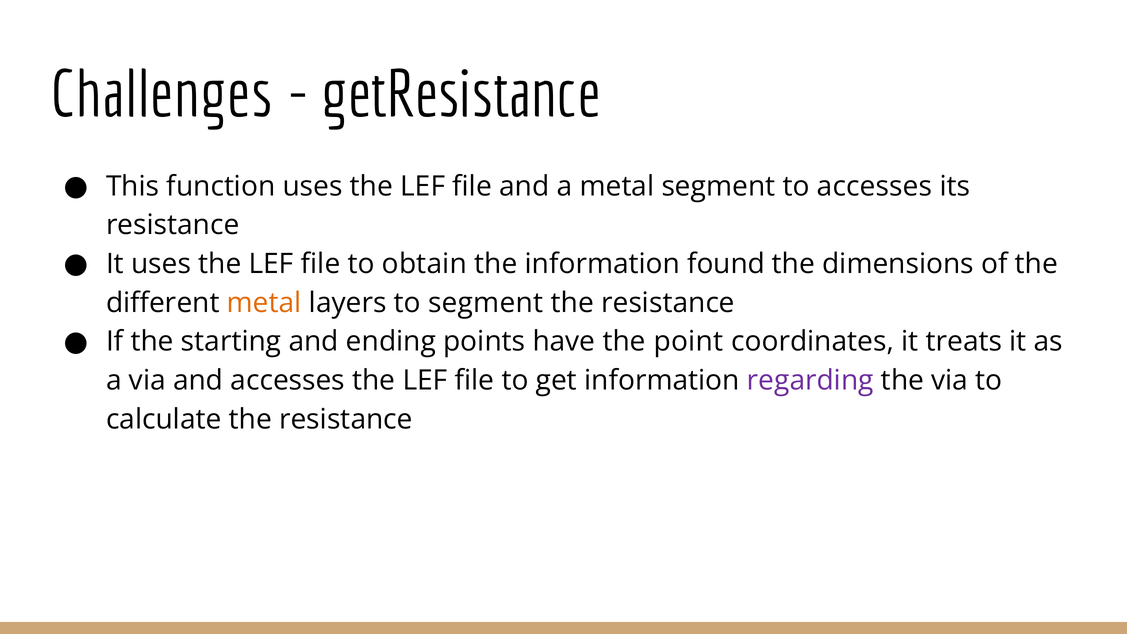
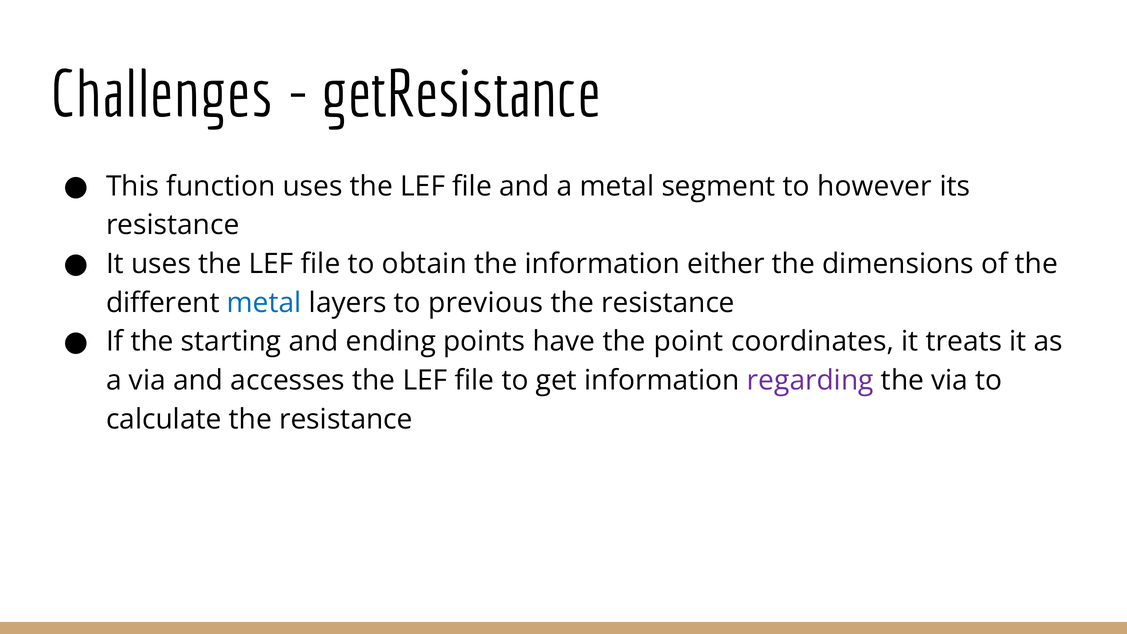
to accesses: accesses -> however (875, 186)
found: found -> either (726, 264)
metal colour: orange -> blue (264, 303)
to segment: segment -> previous (486, 303)
